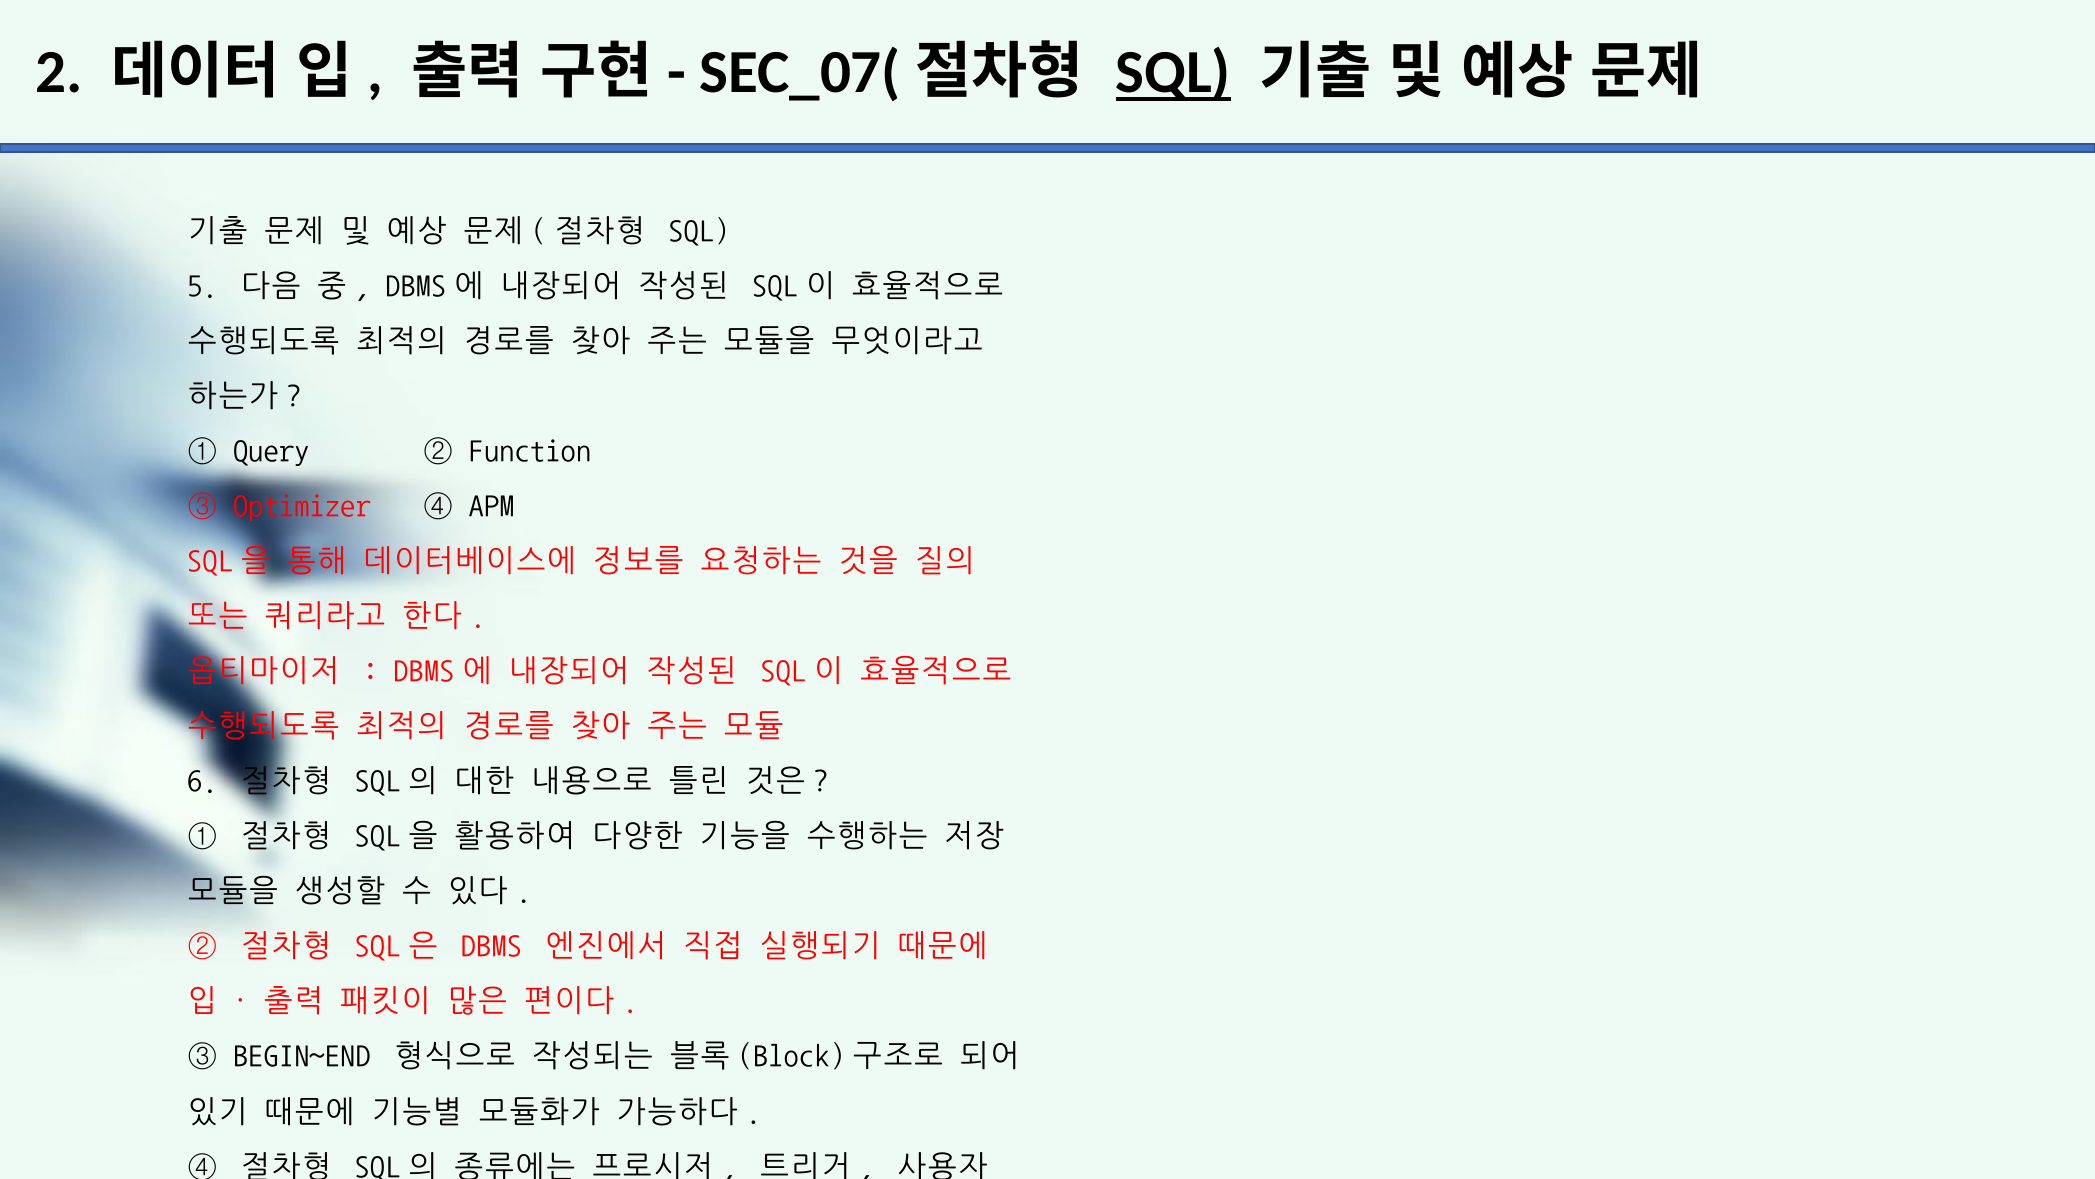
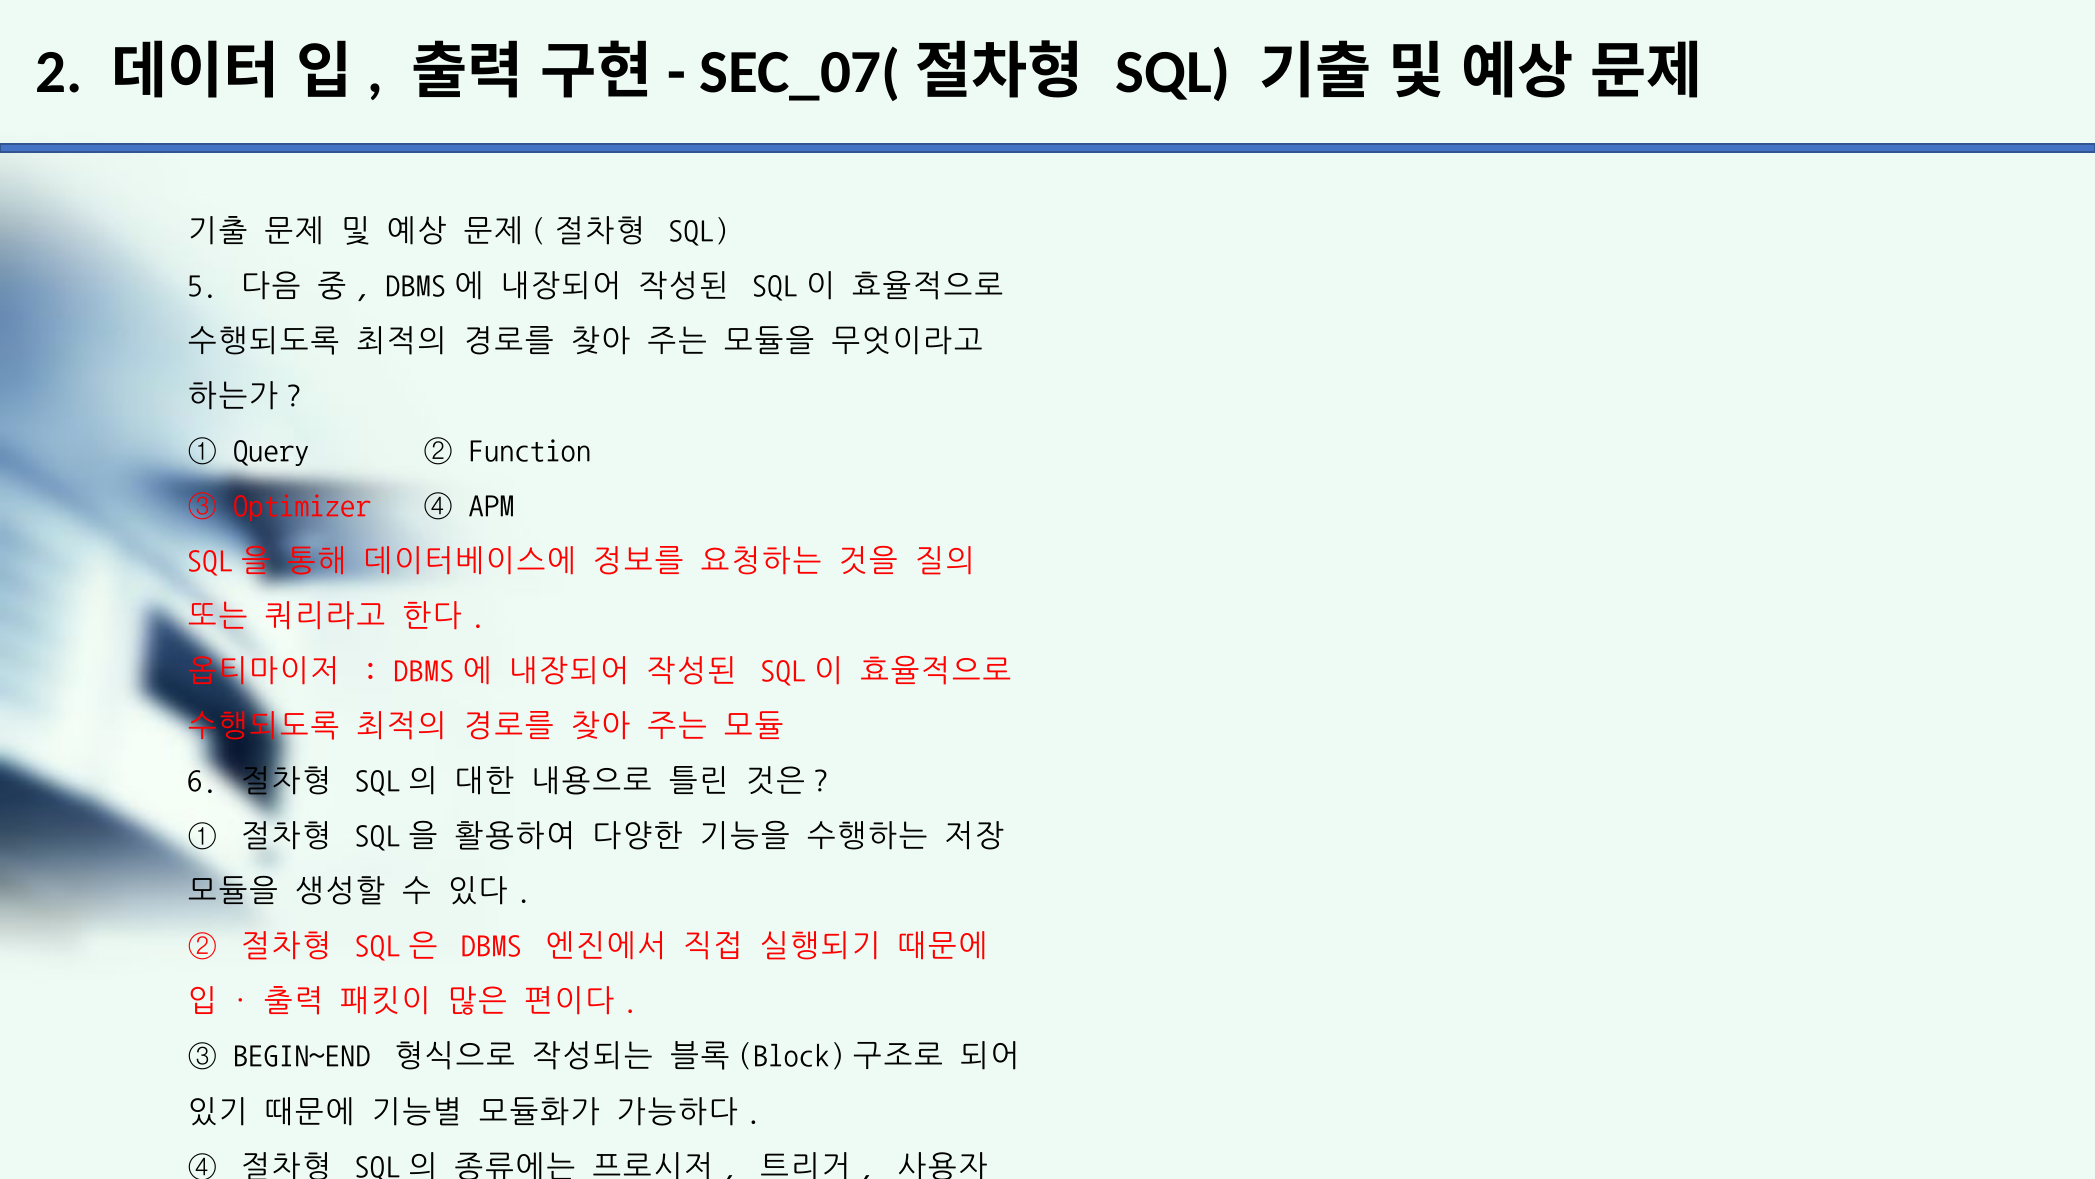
SQL underline: present -> none (1173, 73)
